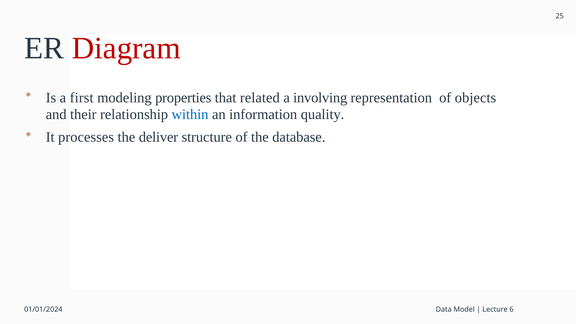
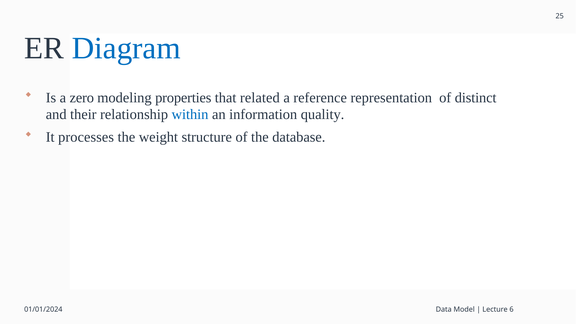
Diagram colour: red -> blue (126, 48)
first: first -> zero (82, 98)
involving: involving -> reference (320, 98)
objects: objects -> distinct (476, 98)
deliver: deliver -> weight (158, 137)
